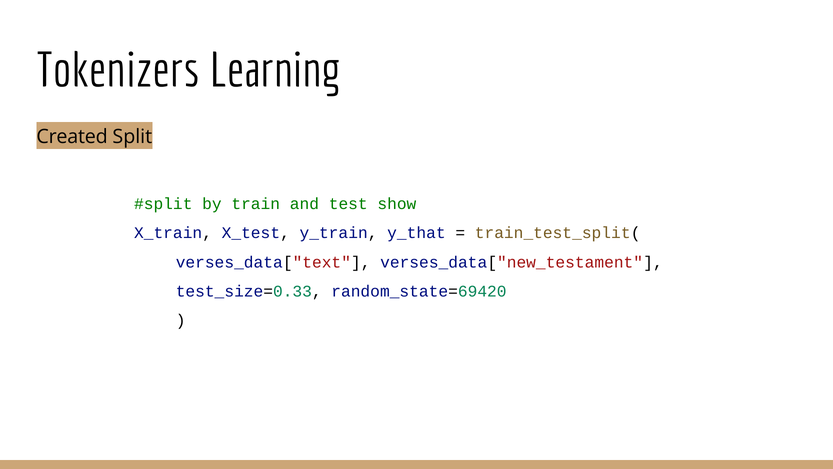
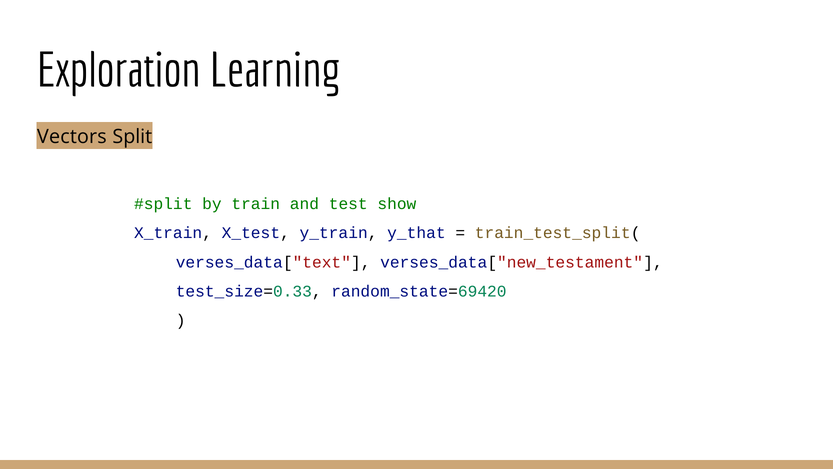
Tokenizers: Tokenizers -> Exploration (119, 70)
Created: Created -> Vectors (72, 137)
